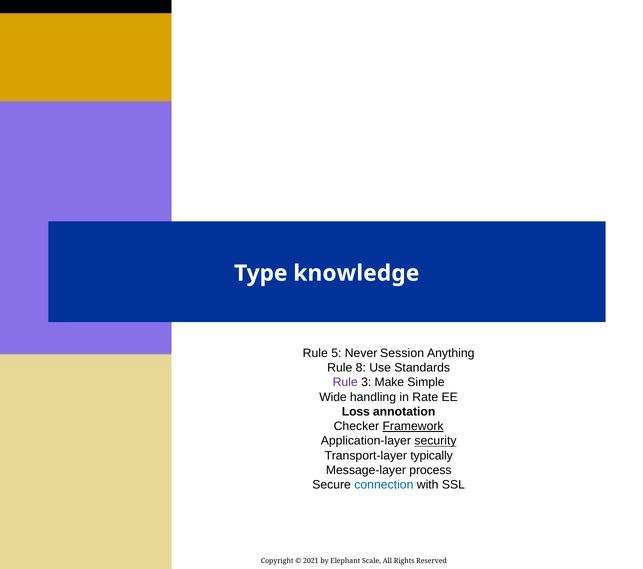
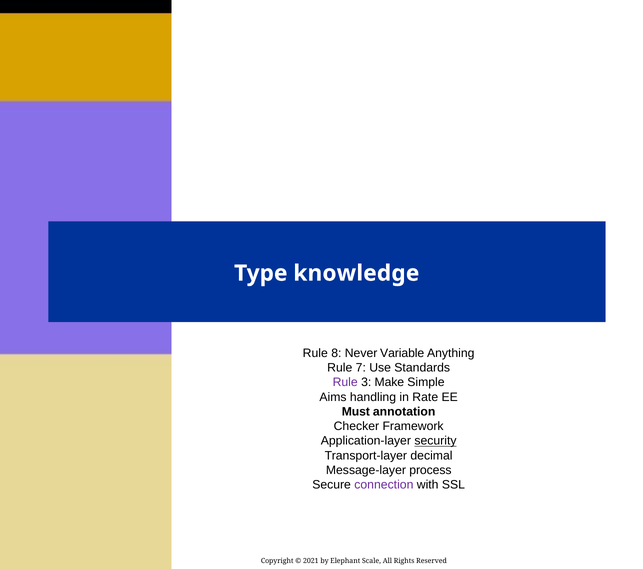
5: 5 -> 8 (336, 353)
Session: Session -> Variable (402, 353)
8: 8 -> 7 (361, 368)
Wide: Wide -> Aims (333, 397)
Loss: Loss -> Must (356, 412)
Framework underline: present -> none (413, 427)
typically: typically -> decimal (431, 456)
connection colour: blue -> purple (384, 485)
